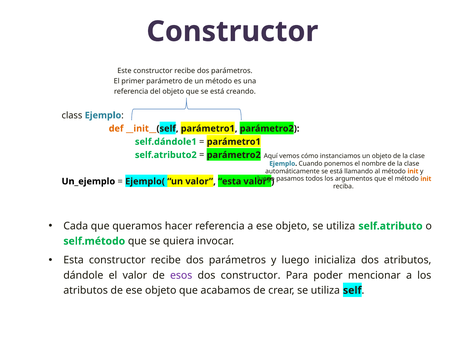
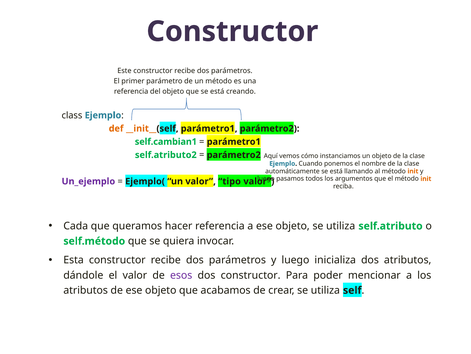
self.dándole1: self.dándole1 -> self.cambian1 (166, 141)
Un_ejemplo colour: black -> purple (88, 181)
valor esta: esta -> tipo (230, 181)
